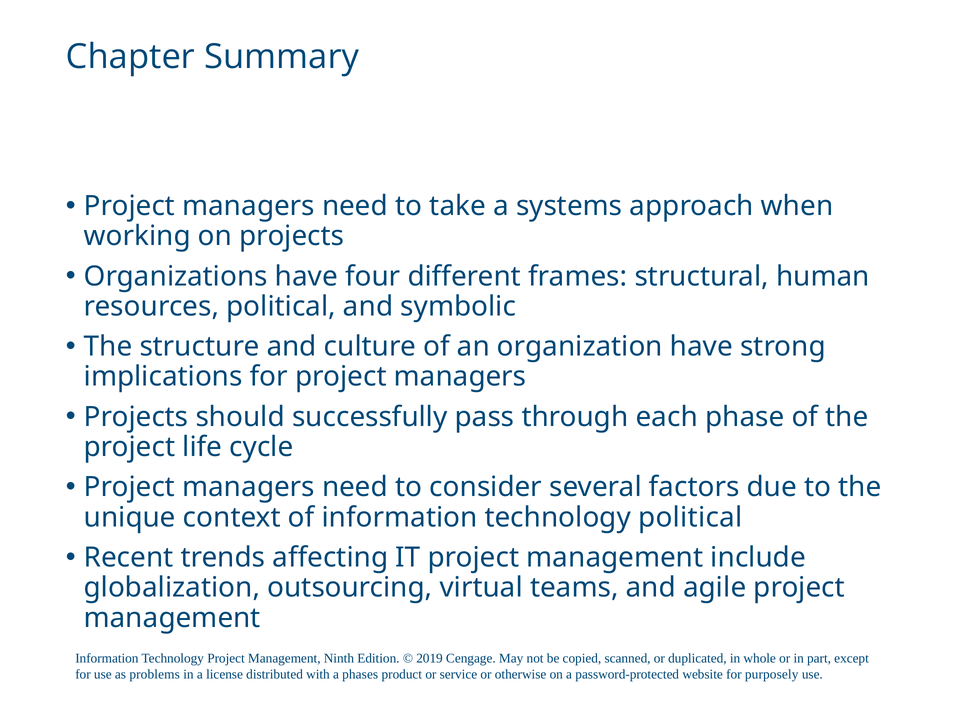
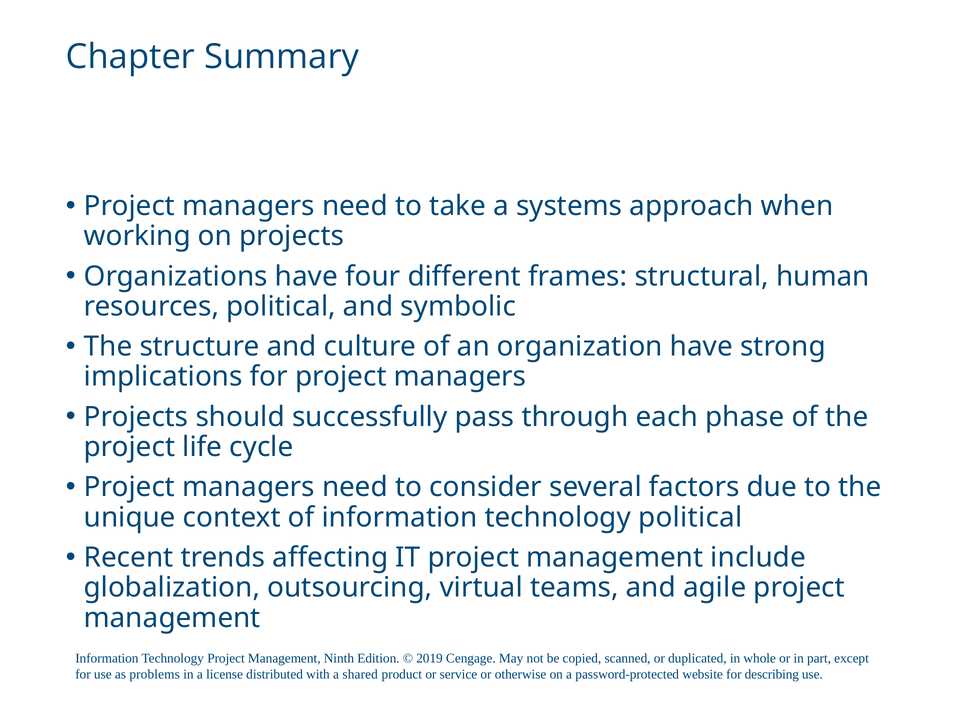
phases: phases -> shared (360, 675)
purposely: purposely -> describing (772, 675)
